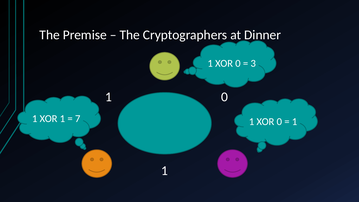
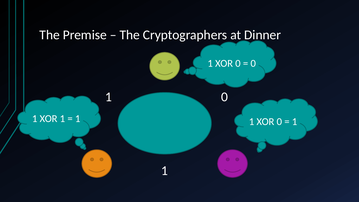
3: 3 -> 0 (253, 64)
7: 7 -> 1 (78, 119)
